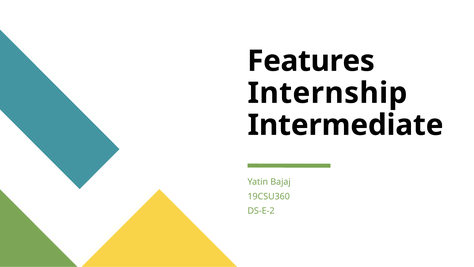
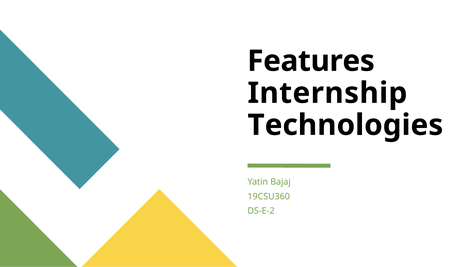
Intermediate: Intermediate -> Technologies (345, 125)
